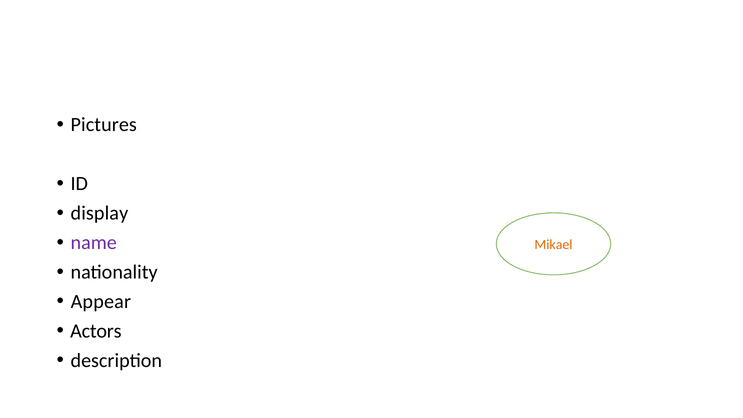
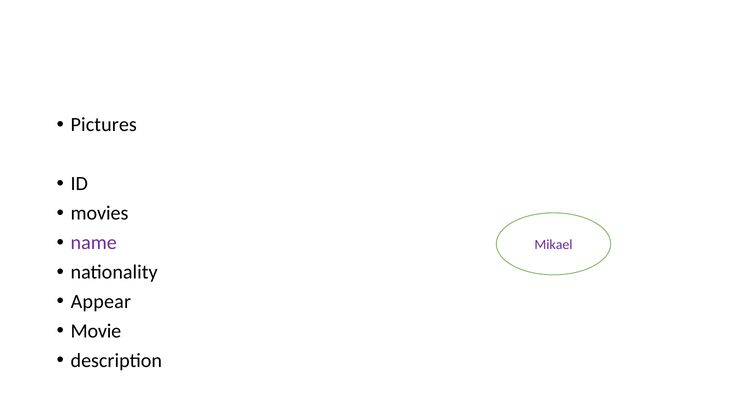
display: display -> movies (99, 213)
Mikael colour: orange -> purple (553, 245)
Actors: Actors -> Movie (96, 331)
